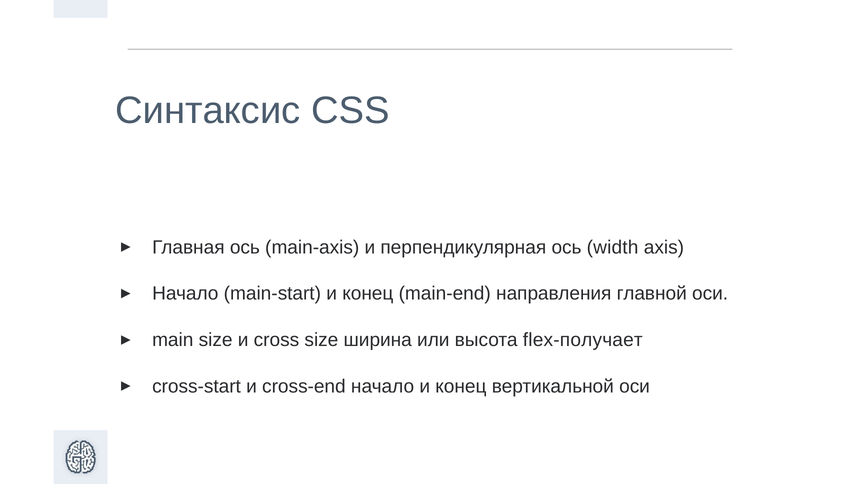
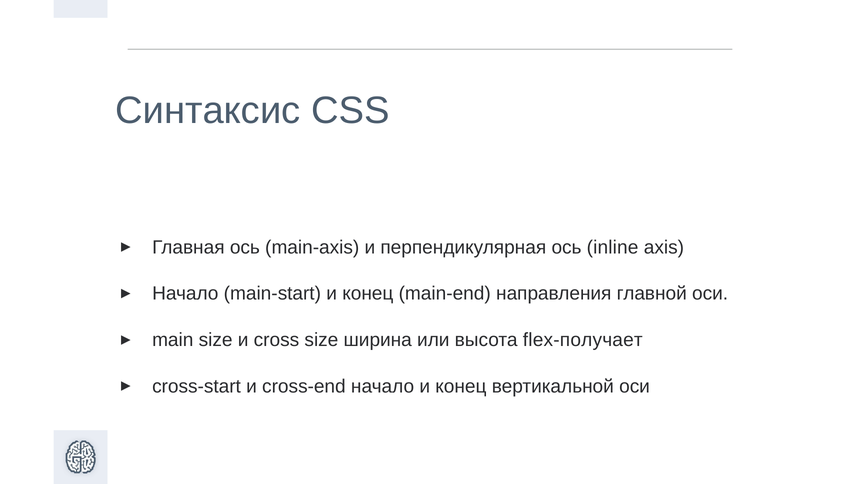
width: width -> inline (613, 247)
